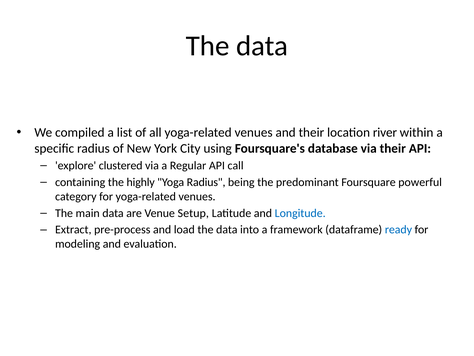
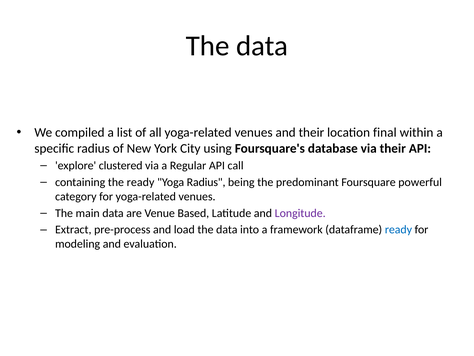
river: river -> final (385, 132)
the highly: highly -> ready (141, 182)
Setup: Setup -> Based (193, 213)
Longitude colour: blue -> purple (300, 213)
